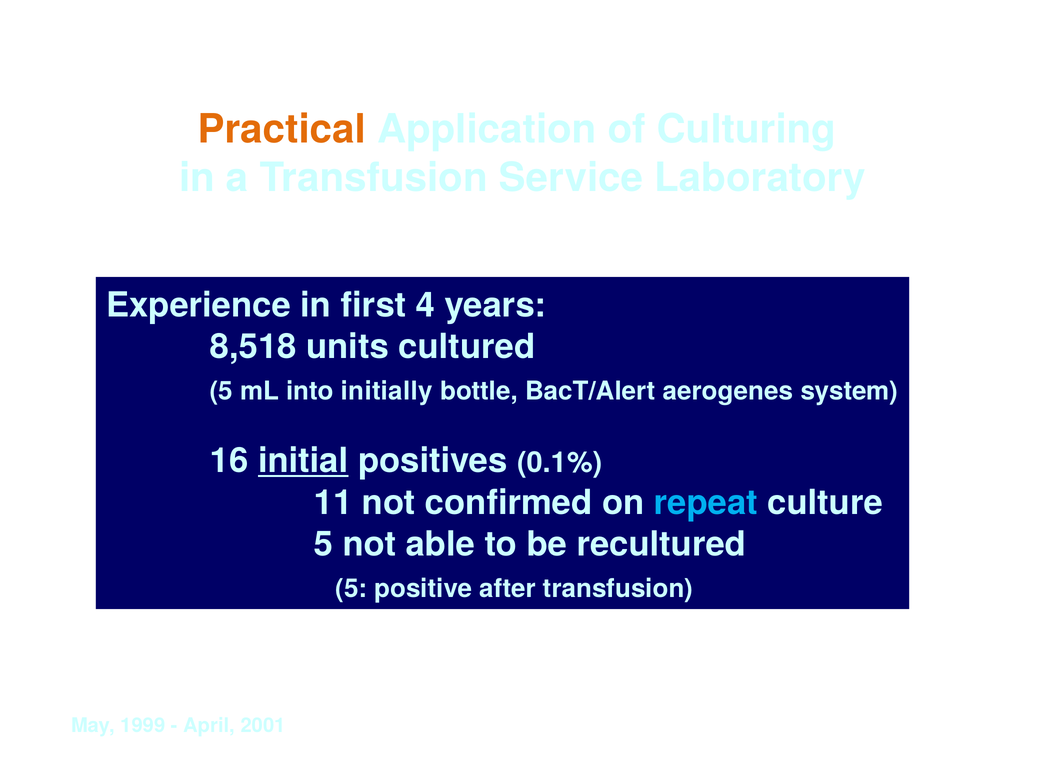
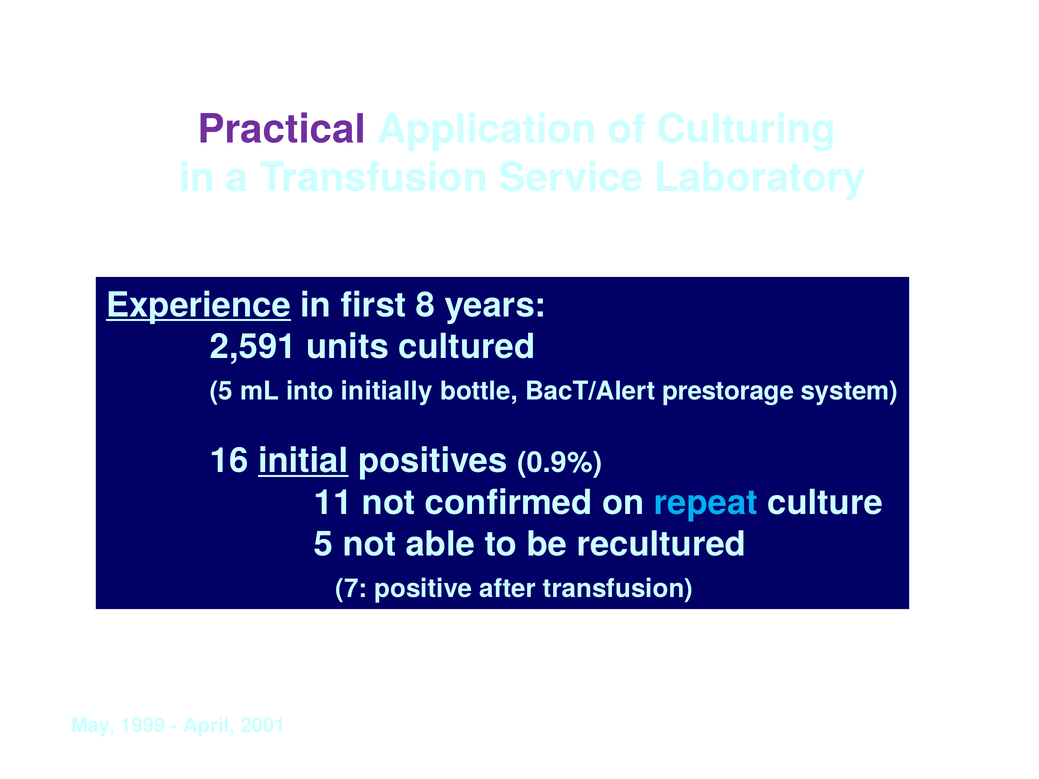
Practical colour: orange -> purple (282, 130)
Experience underline: none -> present (198, 305)
4: 4 -> 8 (426, 305)
8,518: 8,518 -> 2,591 (253, 347)
aerogenes: aerogenes -> prestorage (728, 391)
0.1%: 0.1% -> 0.9% (560, 463)
5: 5 -> 7 (351, 589)
